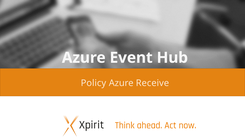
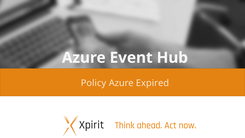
Receive: Receive -> Expired (152, 83)
